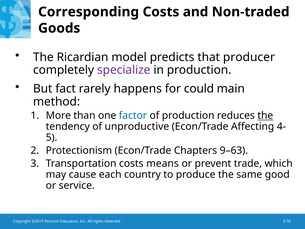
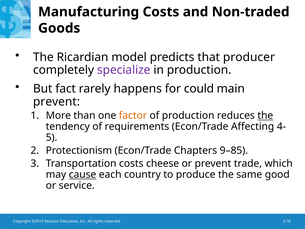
Corresponding: Corresponding -> Manufacturing (89, 12)
method: method -> prevent (56, 102)
factor colour: blue -> orange (133, 115)
unproductive: unproductive -> requirements (137, 126)
9–63: 9–63 -> 9–85 (234, 150)
means: means -> cheese (163, 163)
cause underline: none -> present (83, 174)
